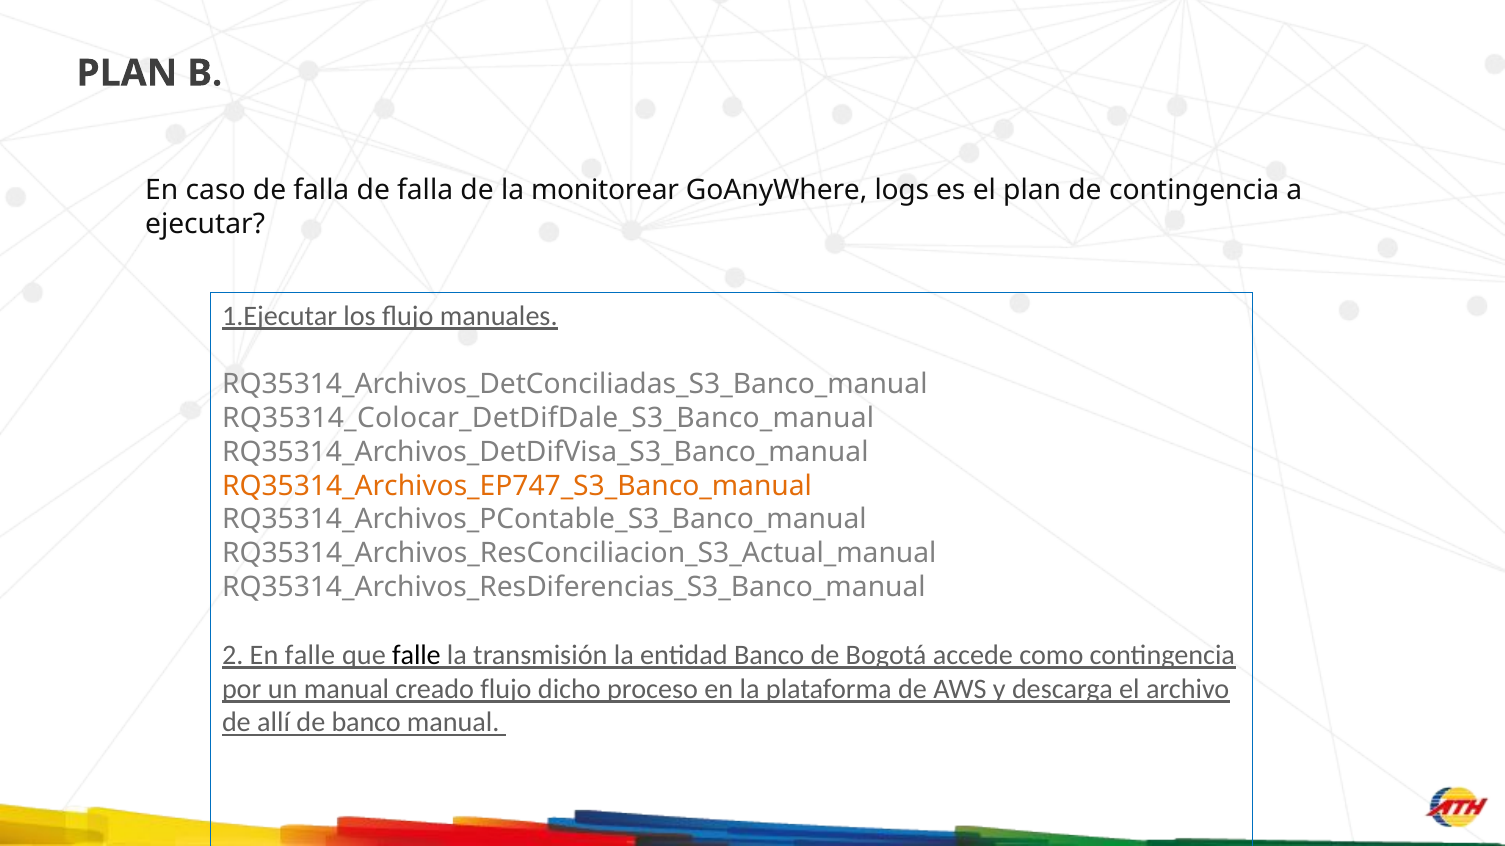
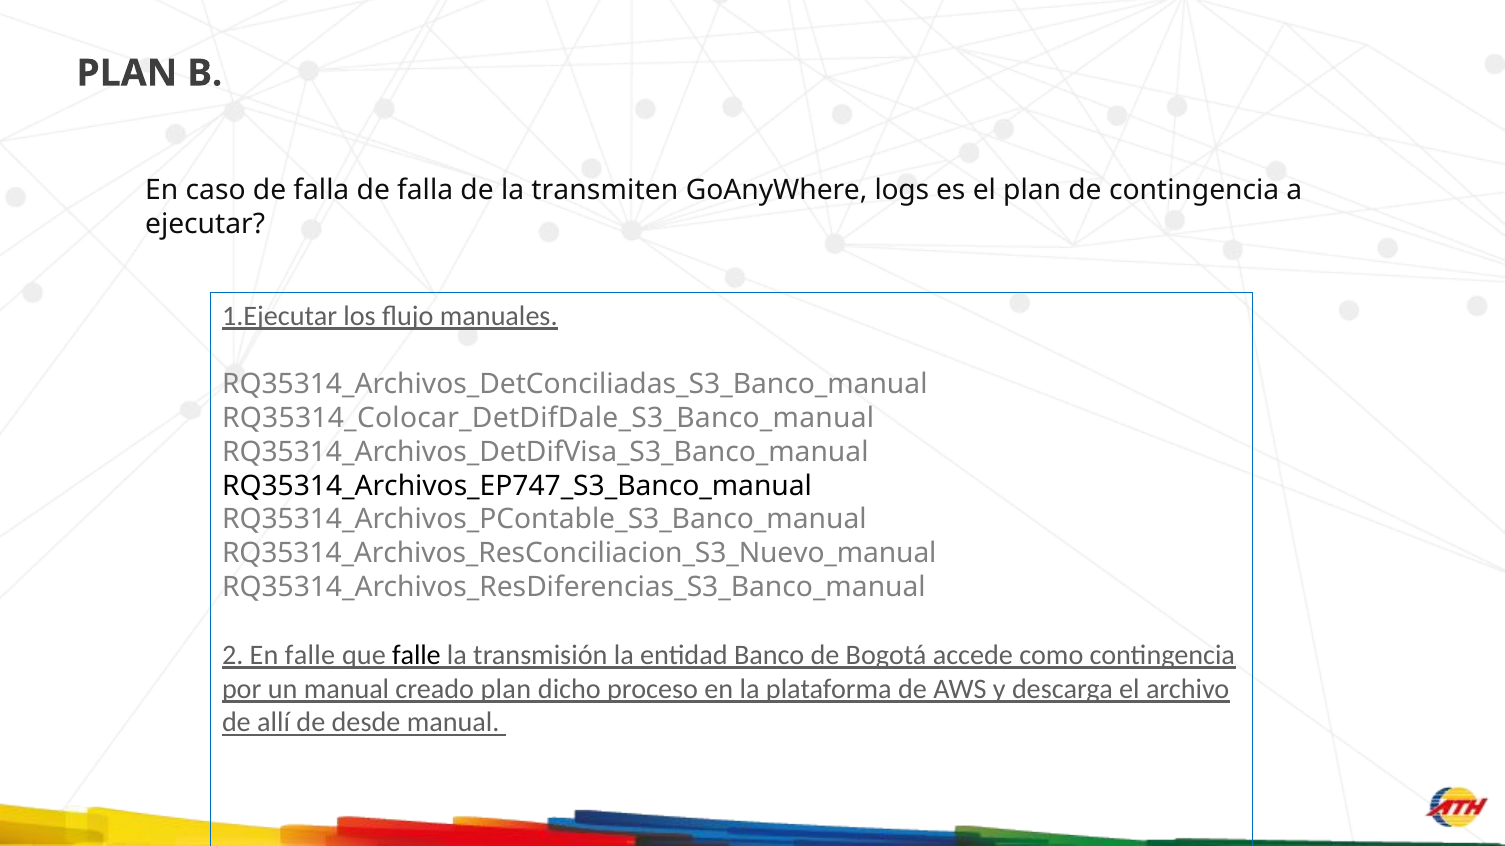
monitorear: monitorear -> transmiten (605, 191)
RQ35314_Archivos_EP747_S3_Banco_manual colour: orange -> black (517, 486)
RQ35314_Archivos_ResConciliacion_S3_Actual_manual: RQ35314_Archivos_ResConciliacion_S3_Actual_manual -> RQ35314_Archivos_ResConciliacion_S3_Nuevo_manual (579, 554)
creado flujo: flujo -> plan (506, 689)
de banco: banco -> desde (366, 723)
